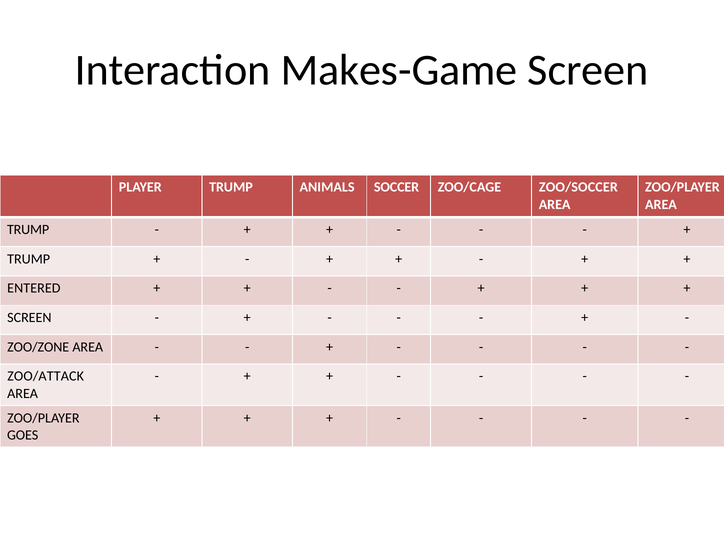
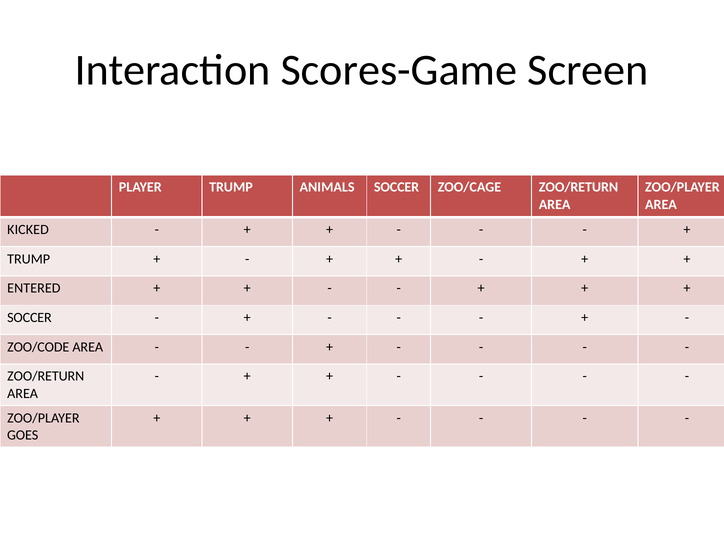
Makes-Game: Makes-Game -> Scores-Game (399, 70)
ZOO/CAGE ZOO/SOCCER: ZOO/SOCCER -> ZOO/RETURN (579, 187)
TRUMP: TRUMP -> KICKED (28, 230)
SCREEN: SCREEN -> SOCCER (29, 318)
ZOO/ZONE: ZOO/ZONE -> ZOO/CODE (38, 347)
ZOO/ATTACK: ZOO/ATTACK -> ZOO/RETURN (46, 376)
